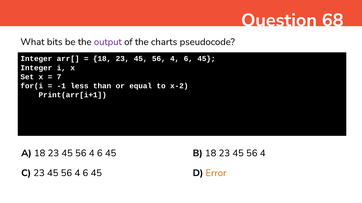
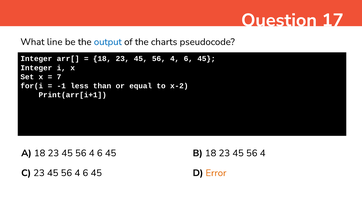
68: 68 -> 17 (333, 20)
bits: bits -> line (55, 42)
output colour: purple -> blue (108, 42)
